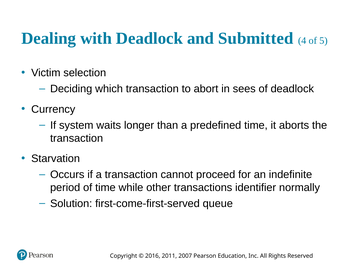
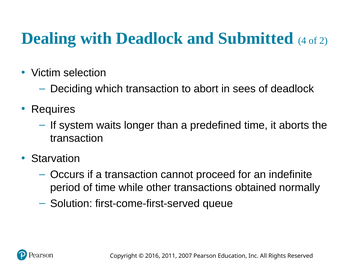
5: 5 -> 2 (323, 41)
Currency: Currency -> Requires (53, 109)
identifier: identifier -> obtained (256, 188)
